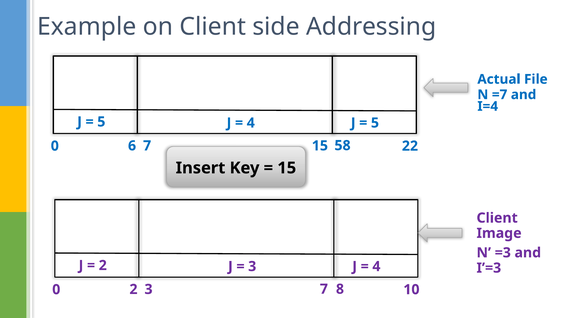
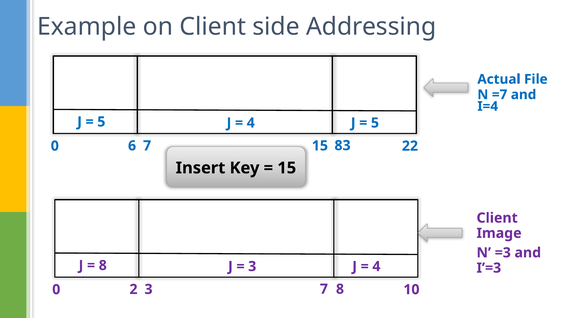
58: 58 -> 83 (343, 145)
2: 2 -> 8 (103, 265)
